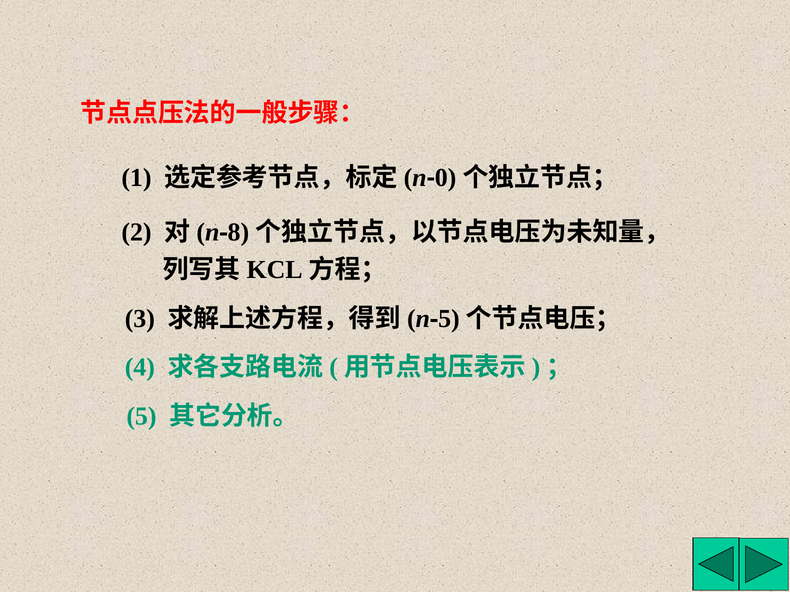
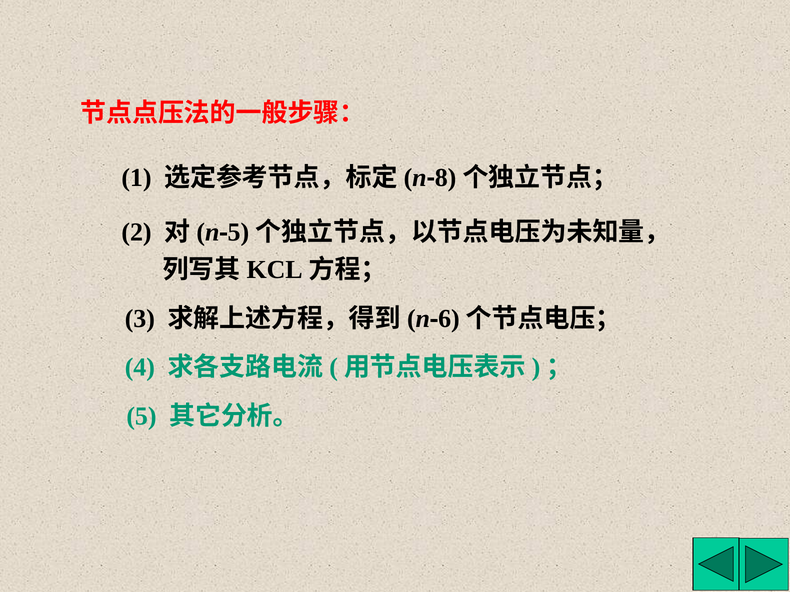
0: 0 -> 8 (446, 178)
8: 8 -> 5 (238, 232)
5: 5 -> 6 (449, 319)
